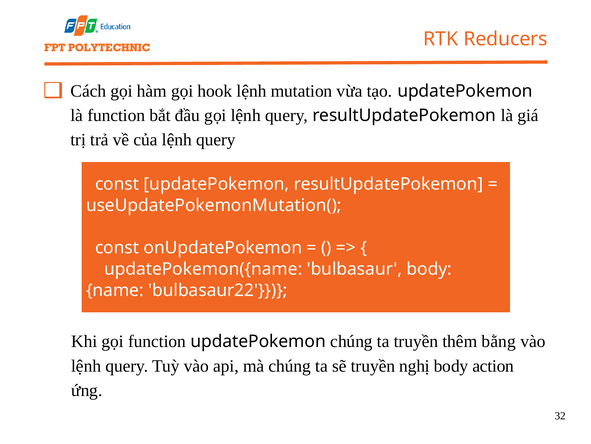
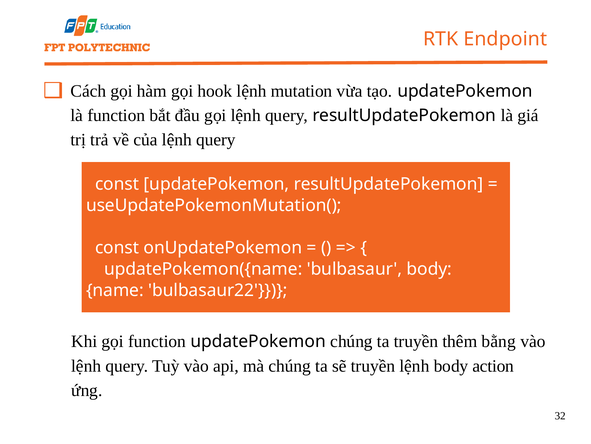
Reducers: Reducers -> Endpoint (505, 39)
truyền nghị: nghị -> lệnh (414, 366)
